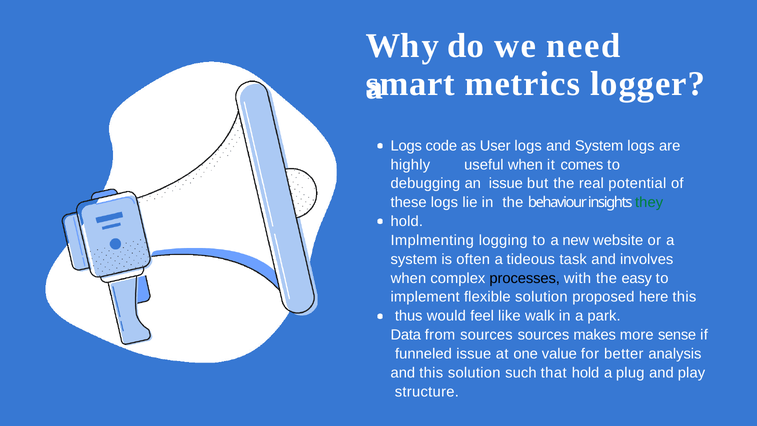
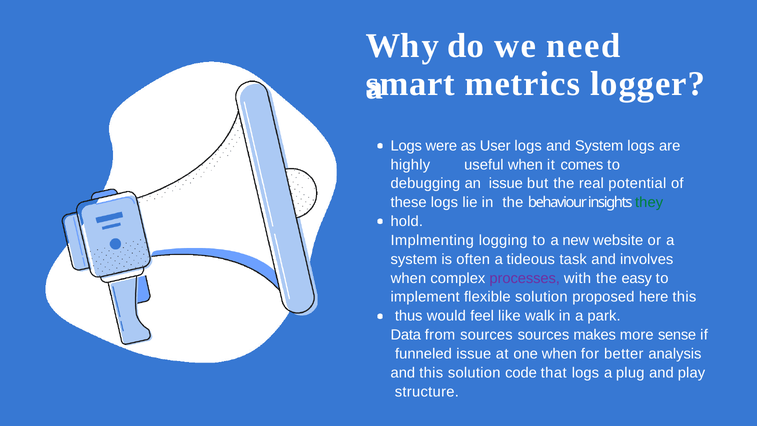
code: code -> were (441, 146)
processes colour: black -> purple (525, 278)
one value: value -> when (559, 354)
such: such -> code (521, 373)
that hold: hold -> logs (585, 373)
